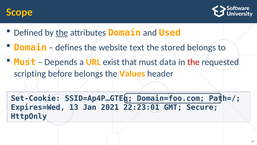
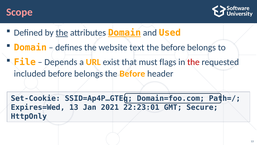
Scope colour: yellow -> pink (19, 12)
Domain underline: none -> present (124, 33)
stored: stored -> before (173, 47)
Must: Must -> File (25, 62)
data: data -> flags (168, 62)
scripting: scripting -> included (30, 73)
Values: Values -> Before (132, 73)
